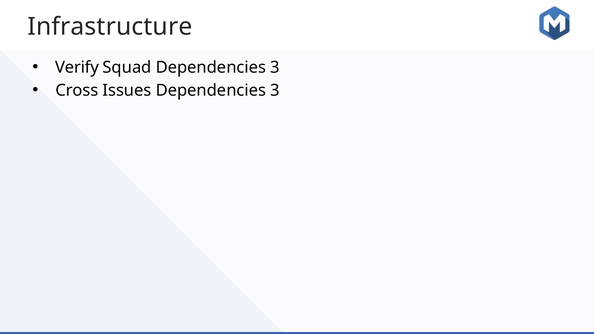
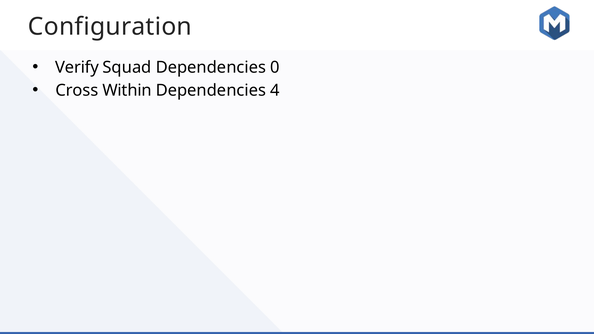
Infrastructure: Infrastructure -> Configuration (110, 27)
Squad Dependencies 3: 3 -> 0 (275, 67)
Issues: Issues -> Within (127, 90)
3: 3 -> 4 (275, 90)
